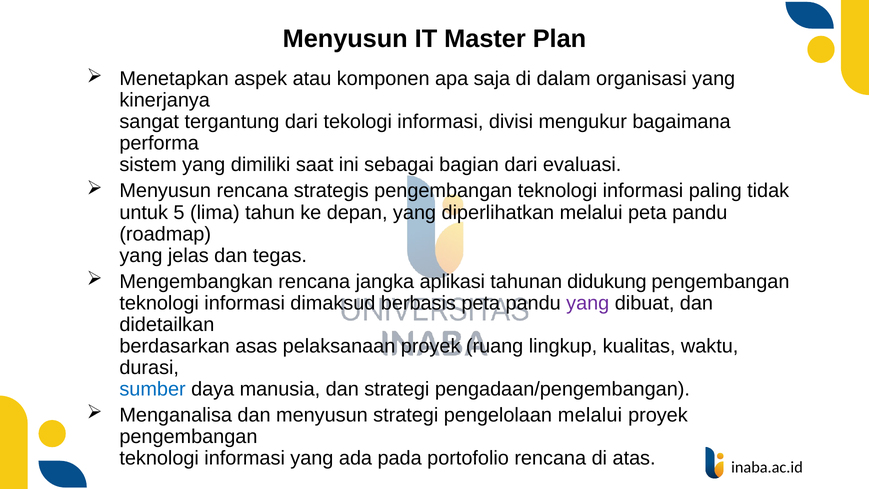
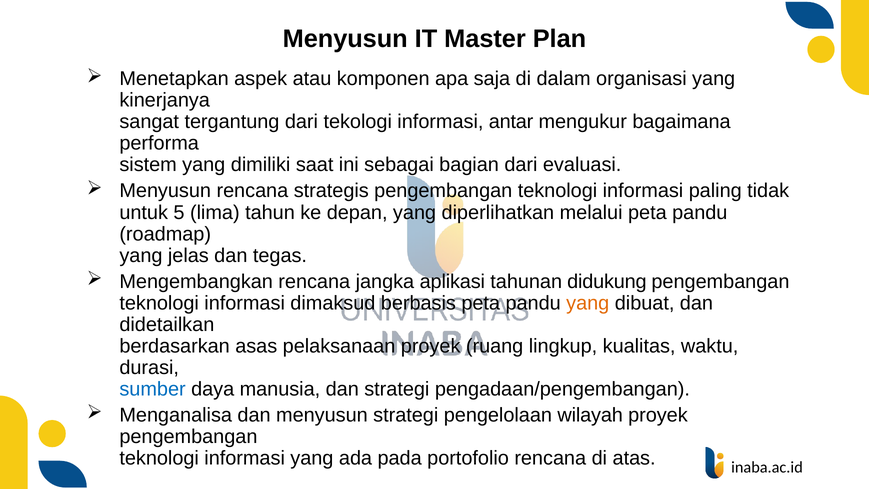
divisi: divisi -> antar (511, 122)
yang colour: purple -> orange (588, 303)
pengelolaan melalui: melalui -> wilayah (590, 415)
